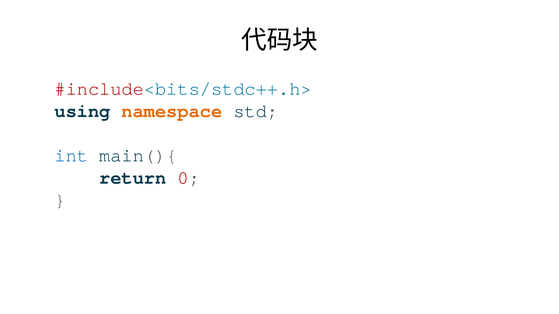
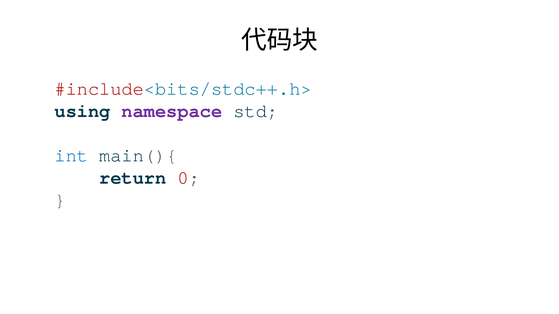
namespace colour: orange -> purple (172, 111)
